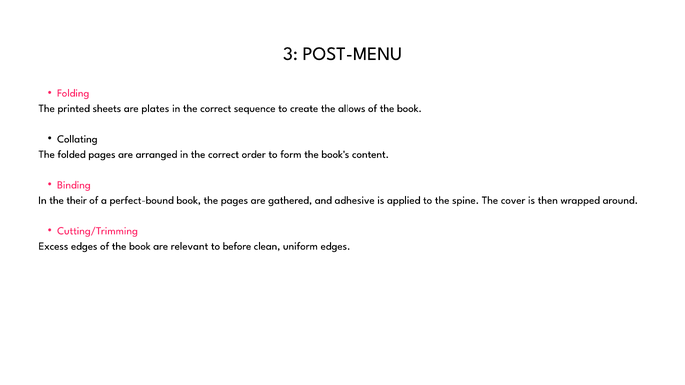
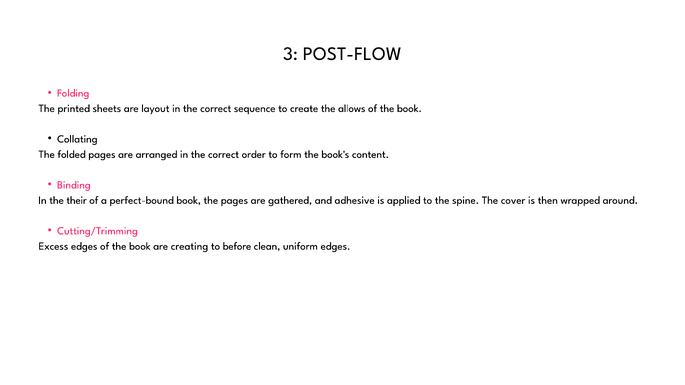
POST-MENU: POST-MENU -> POST-FLOW (352, 54)
plates: plates -> layout (155, 108)
relevant: relevant -> creating (189, 246)
